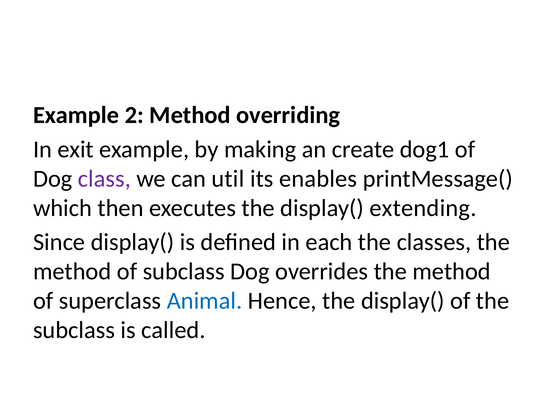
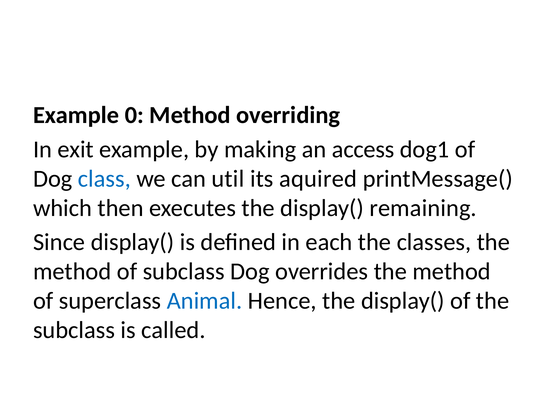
2: 2 -> 0 (134, 115)
create: create -> access (363, 150)
class colour: purple -> blue (104, 179)
enables: enables -> aquired (318, 179)
extending: extending -> remaining (423, 208)
